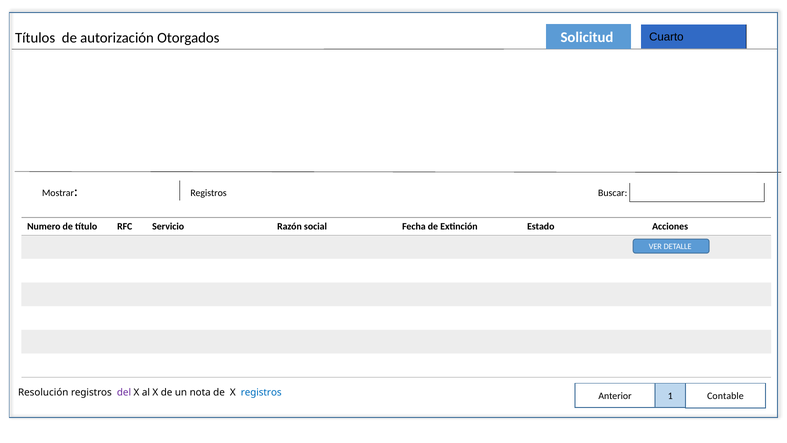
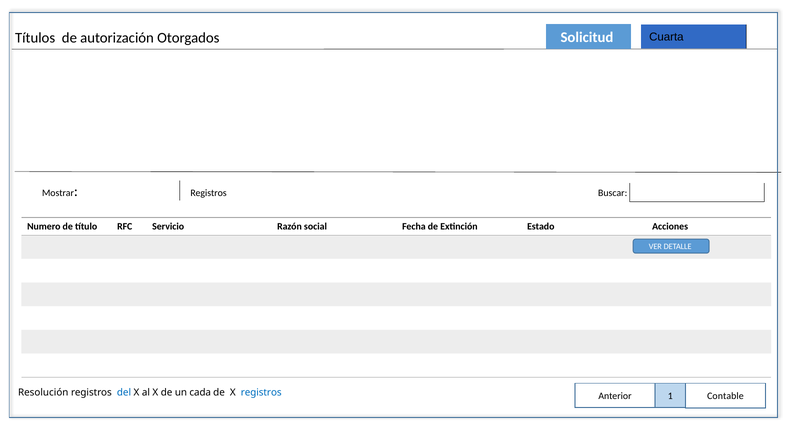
Cuarto: Cuarto -> Cuarta (666, 37)
del colour: purple -> blue (124, 392)
nota: nota -> cada (200, 392)
